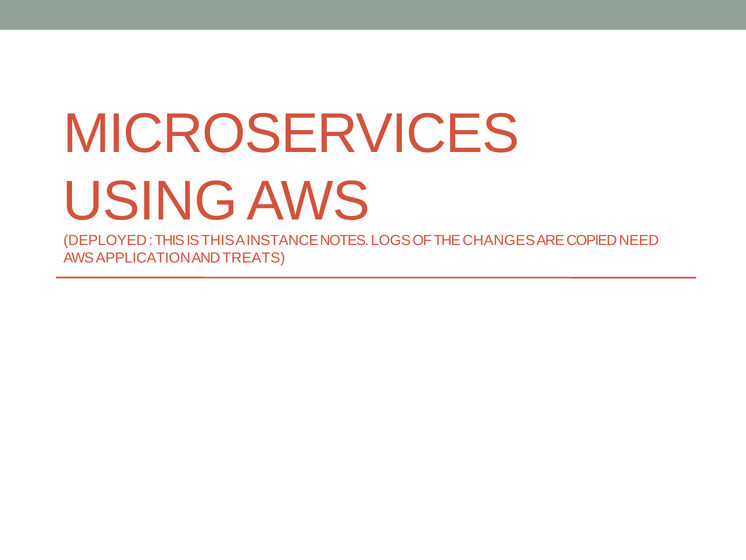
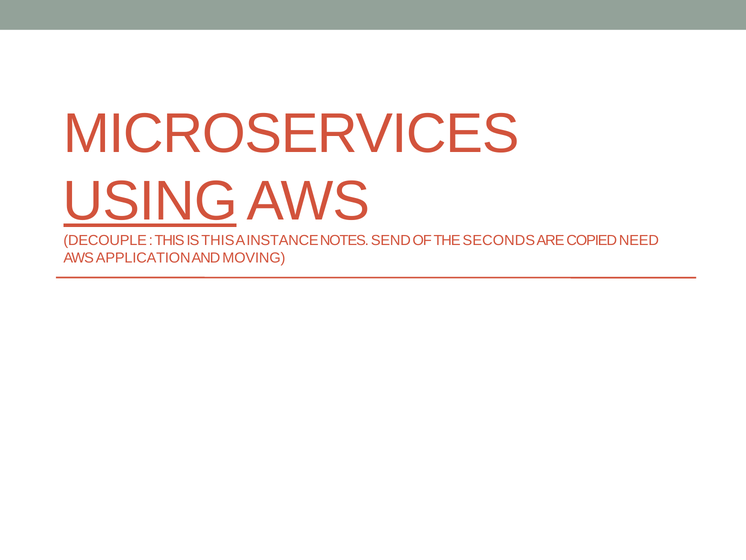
USING underline: none -> present (150, 201)
DEPLOYED: DEPLOYED -> DECOUPLE (105, 240)
LOGS: LOGS -> SEND (391, 240)
CHANGES: CHANGES -> SECONDS (499, 240)
TREATS: TREATS -> MOVING (254, 258)
